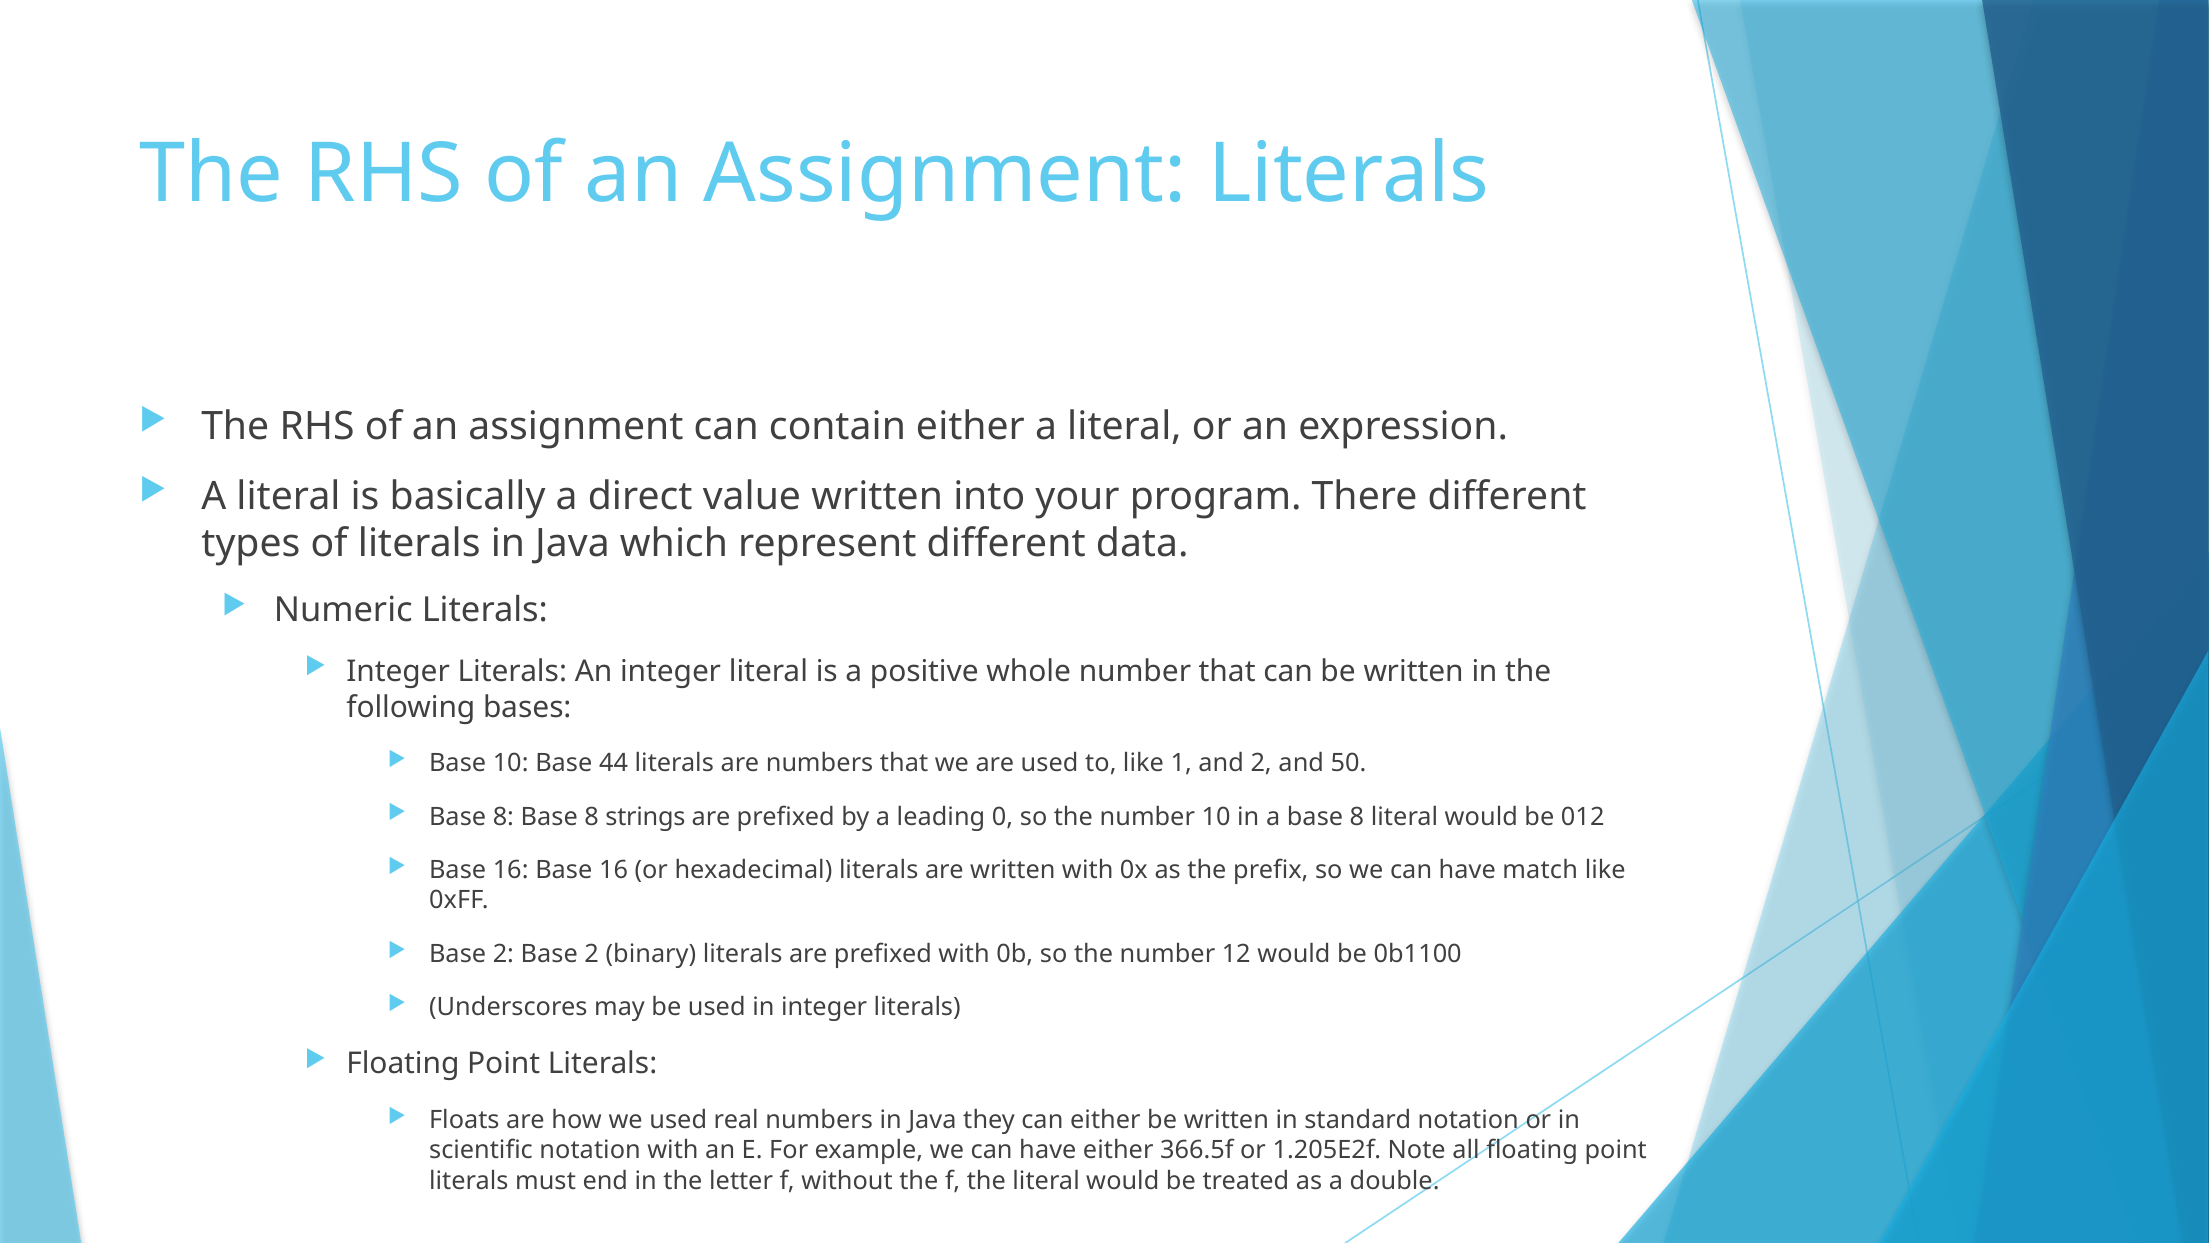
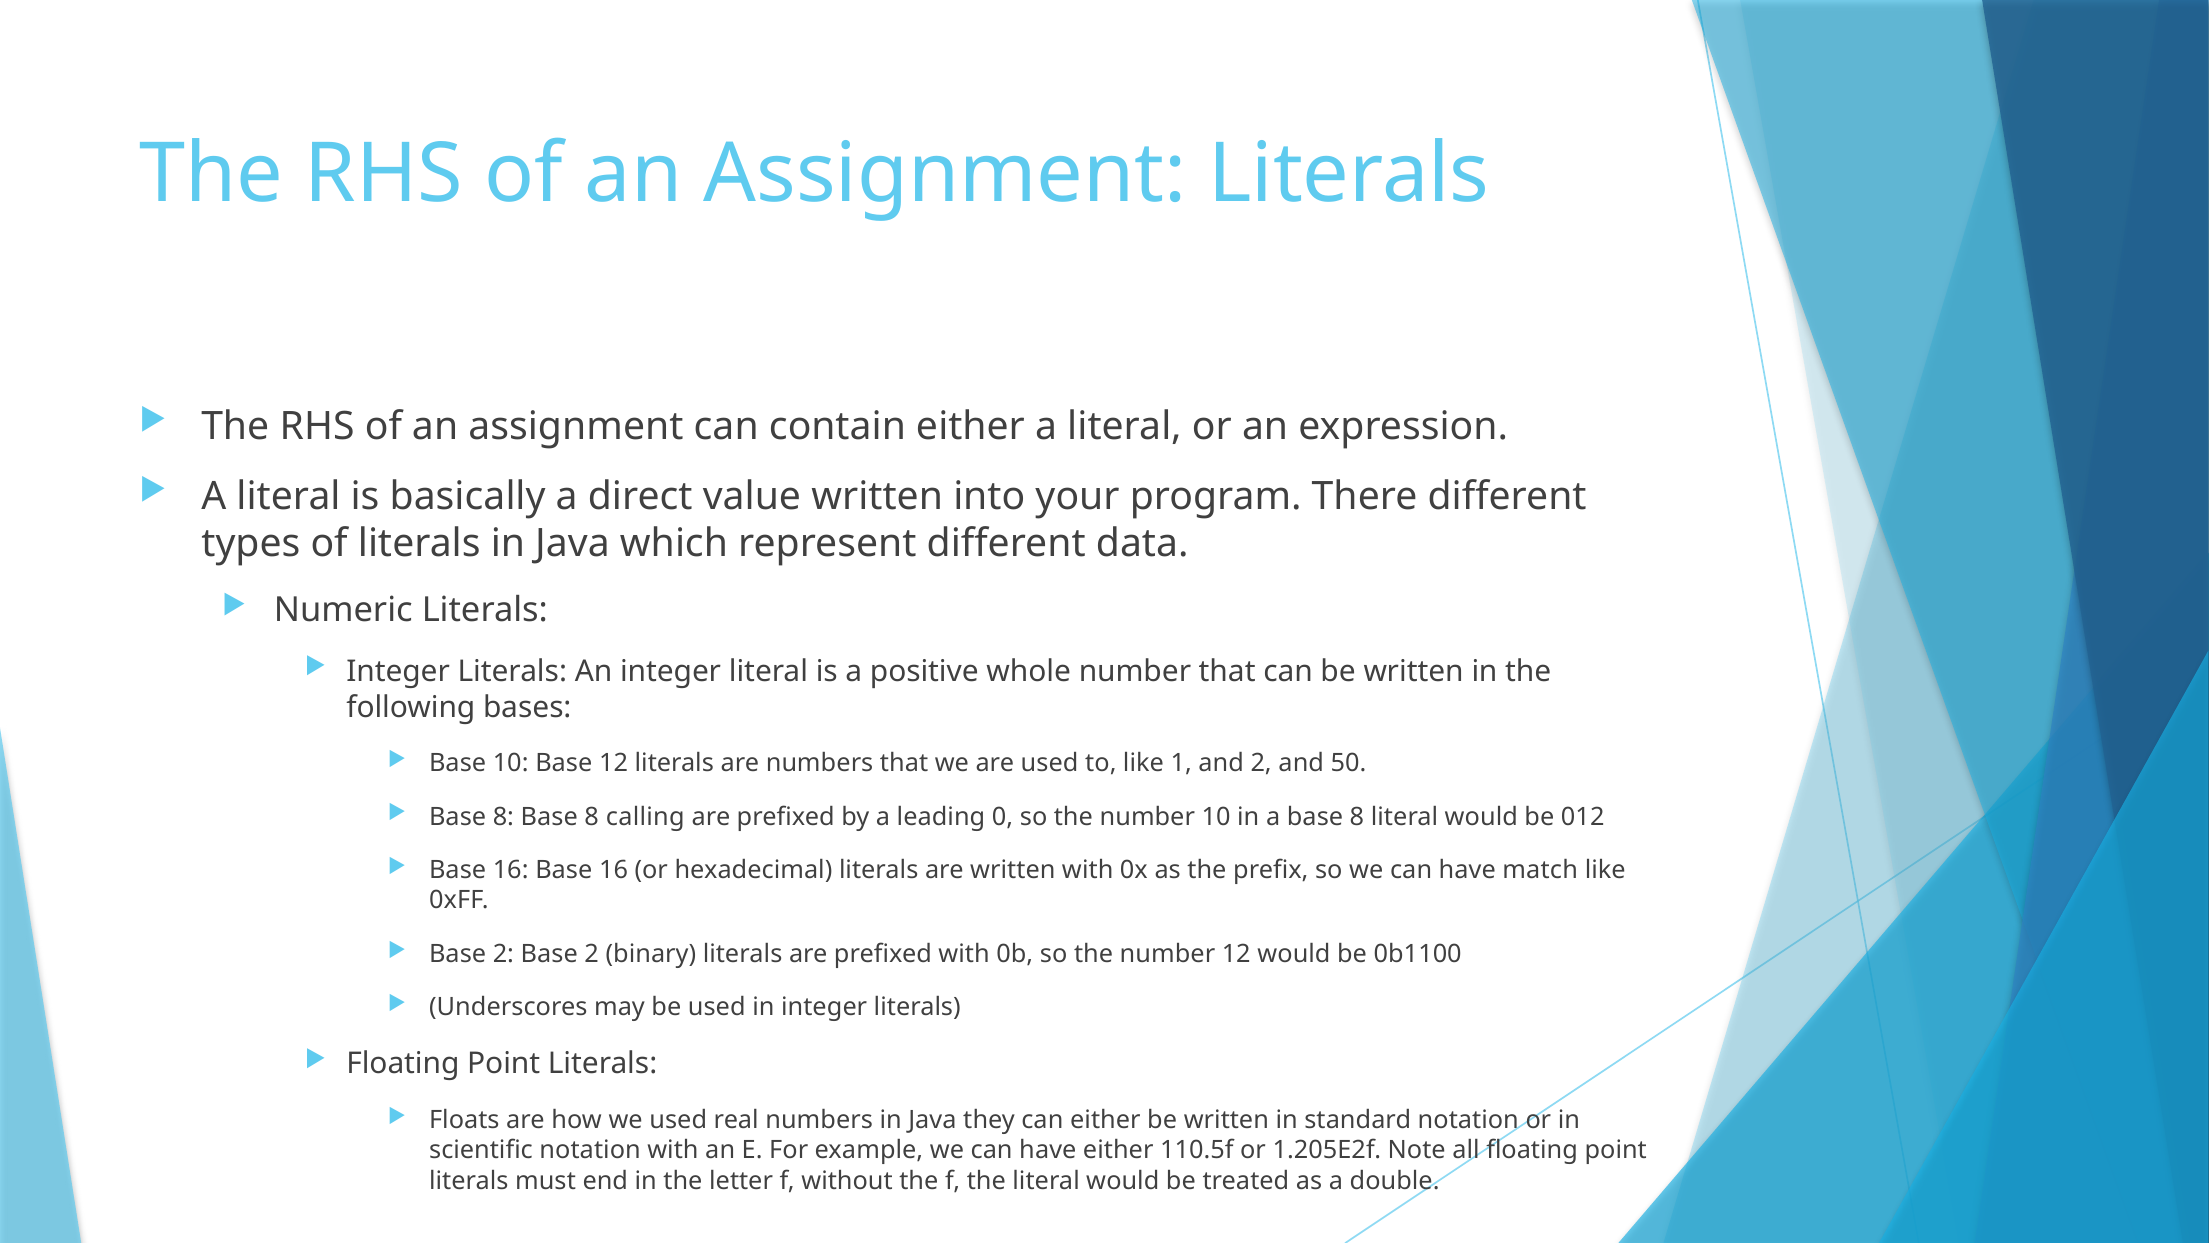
Base 44: 44 -> 12 (614, 763)
strings: strings -> calling (645, 816)
366.5f: 366.5f -> 110.5f (1197, 1150)
